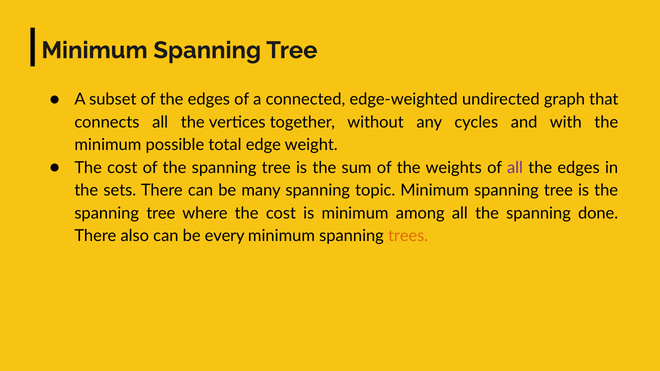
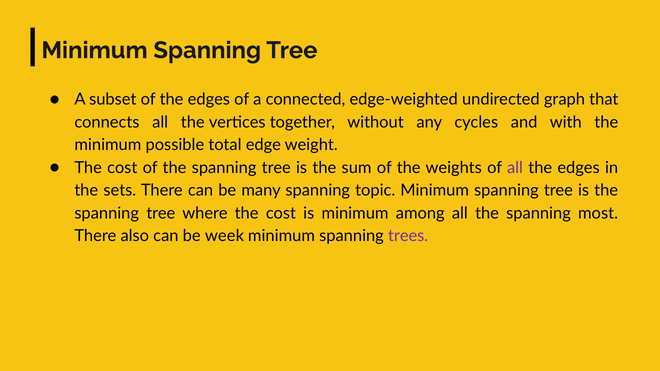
done: done -> most (598, 213)
every: every -> week (224, 236)
trees colour: orange -> purple (408, 236)
